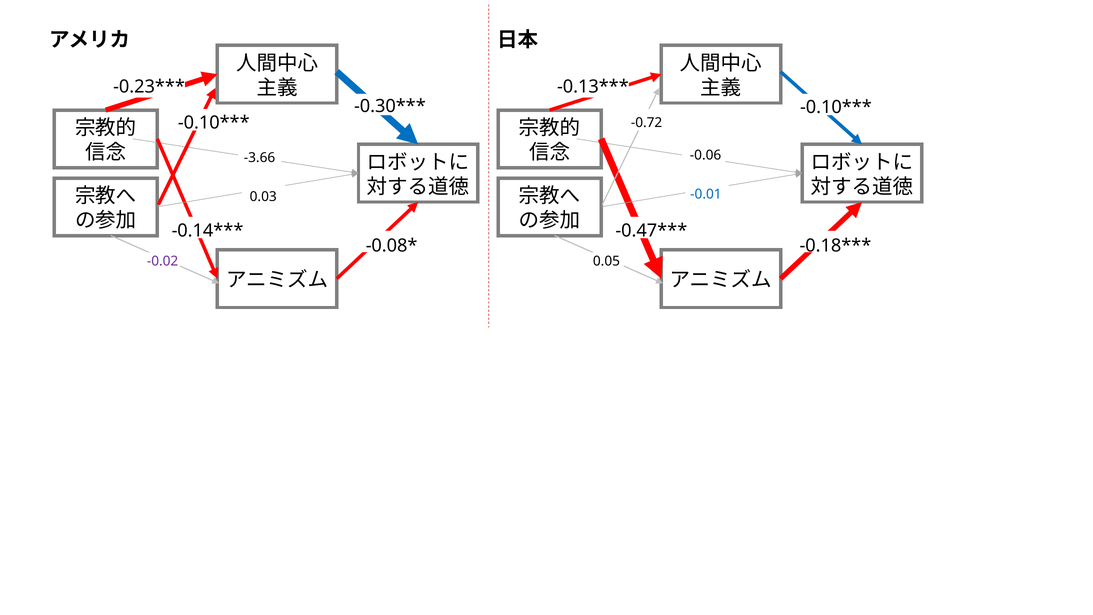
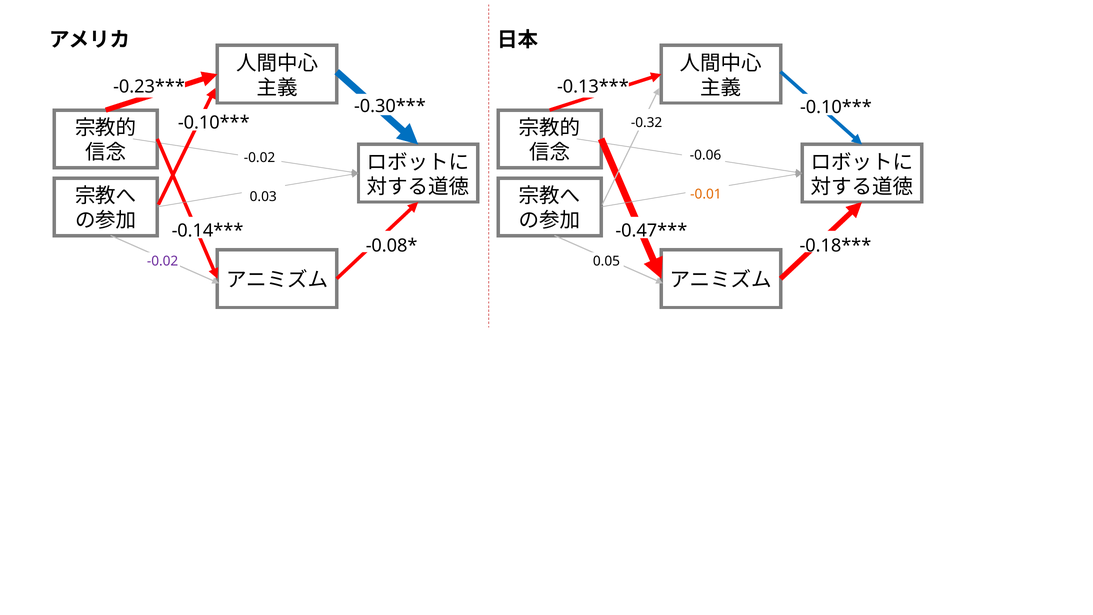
-0.72: -0.72 -> -0.32 (647, 123)
-3.66: -3.66 -> -0.02 (260, 158)
-0.01 colour: blue -> orange (706, 194)
